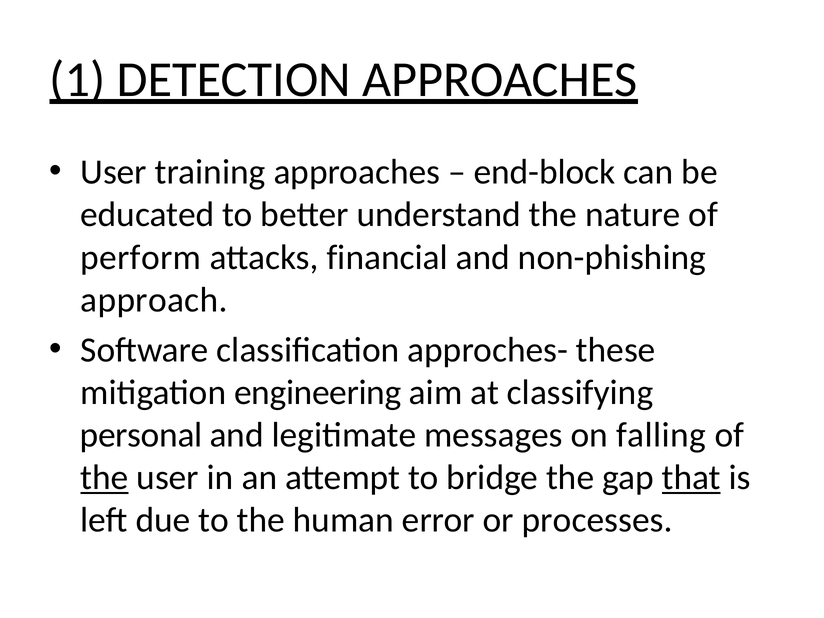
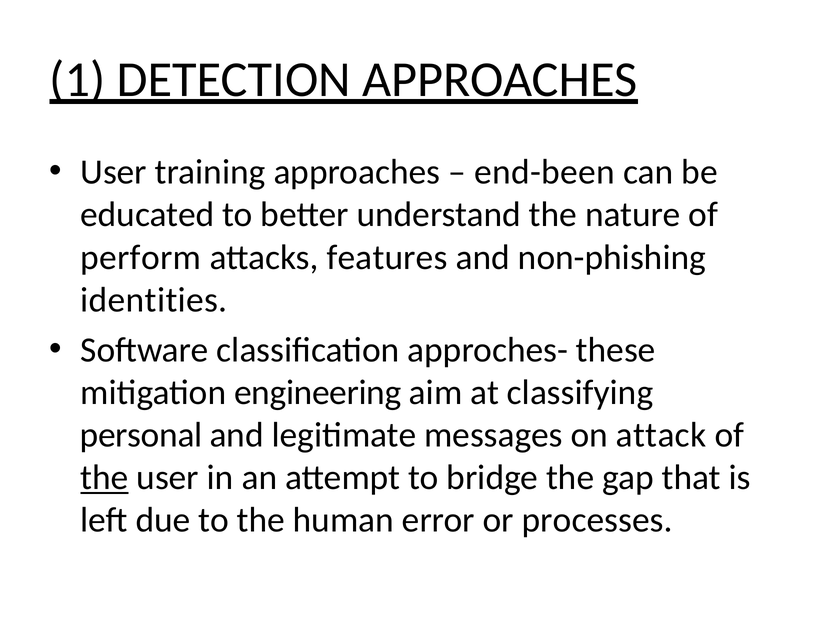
end-block: end-block -> end-been (544, 172)
financial: financial -> features (387, 257)
approach: approach -> identities (154, 300)
falling: falling -> attack (661, 435)
that underline: present -> none (691, 478)
